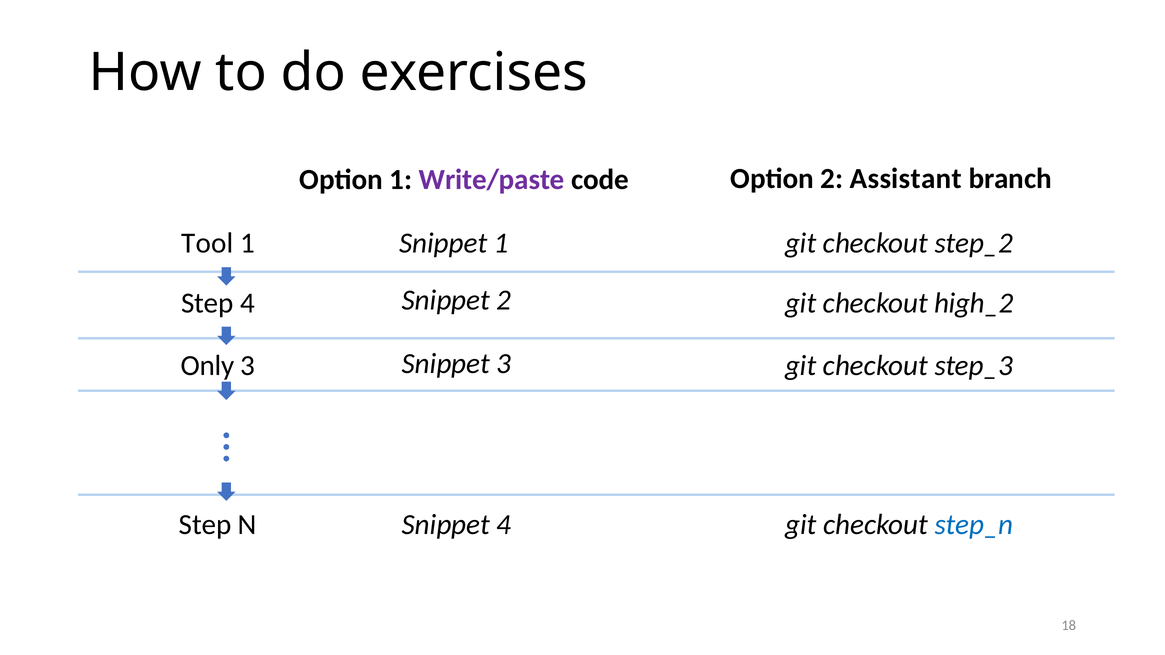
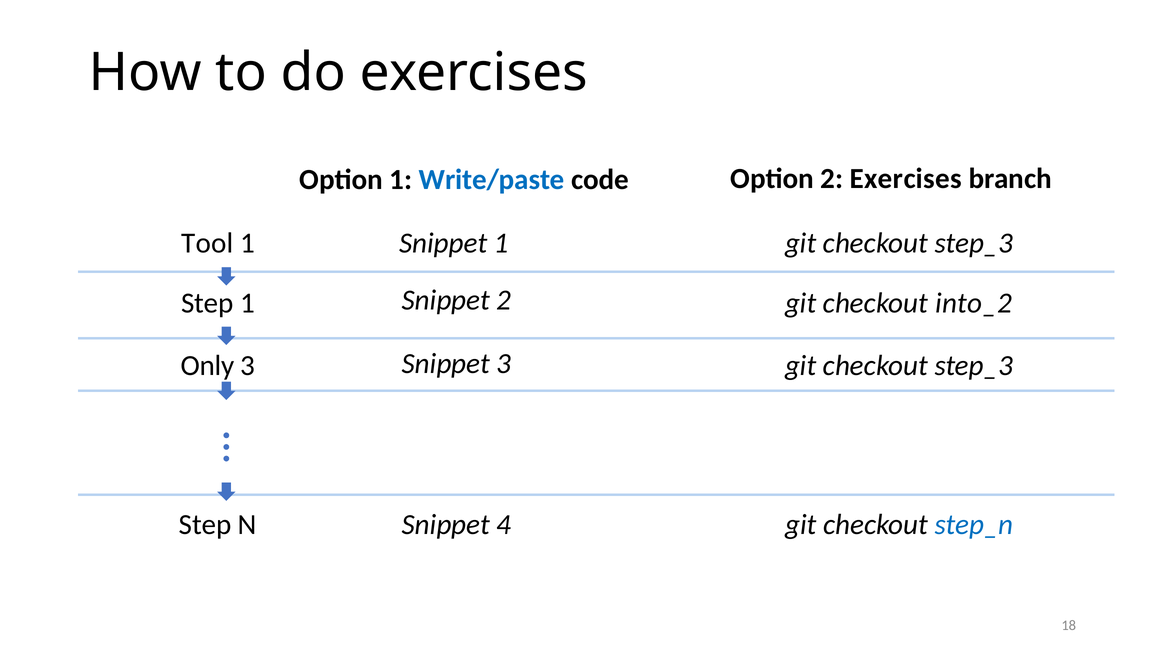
Write/paste colour: purple -> blue (492, 180)
2 Assistant: Assistant -> Exercises (906, 179)
step_2: step_2 -> step_3 (974, 243)
Step 4: 4 -> 1 (248, 303)
high_2: high_2 -> into_2 (974, 303)
